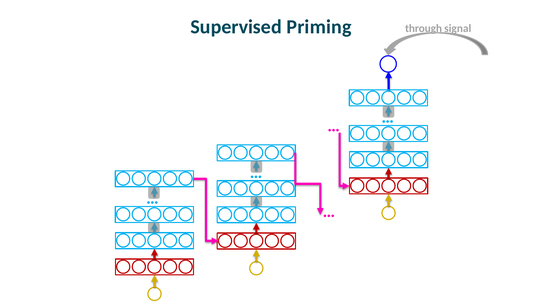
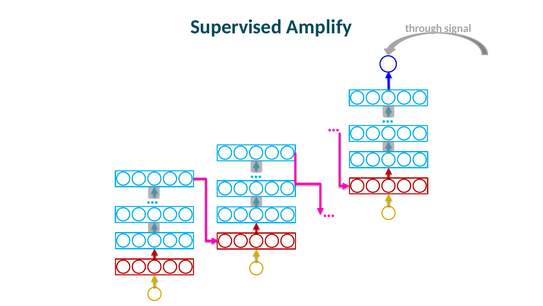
Priming: Priming -> Amplify (319, 27)
